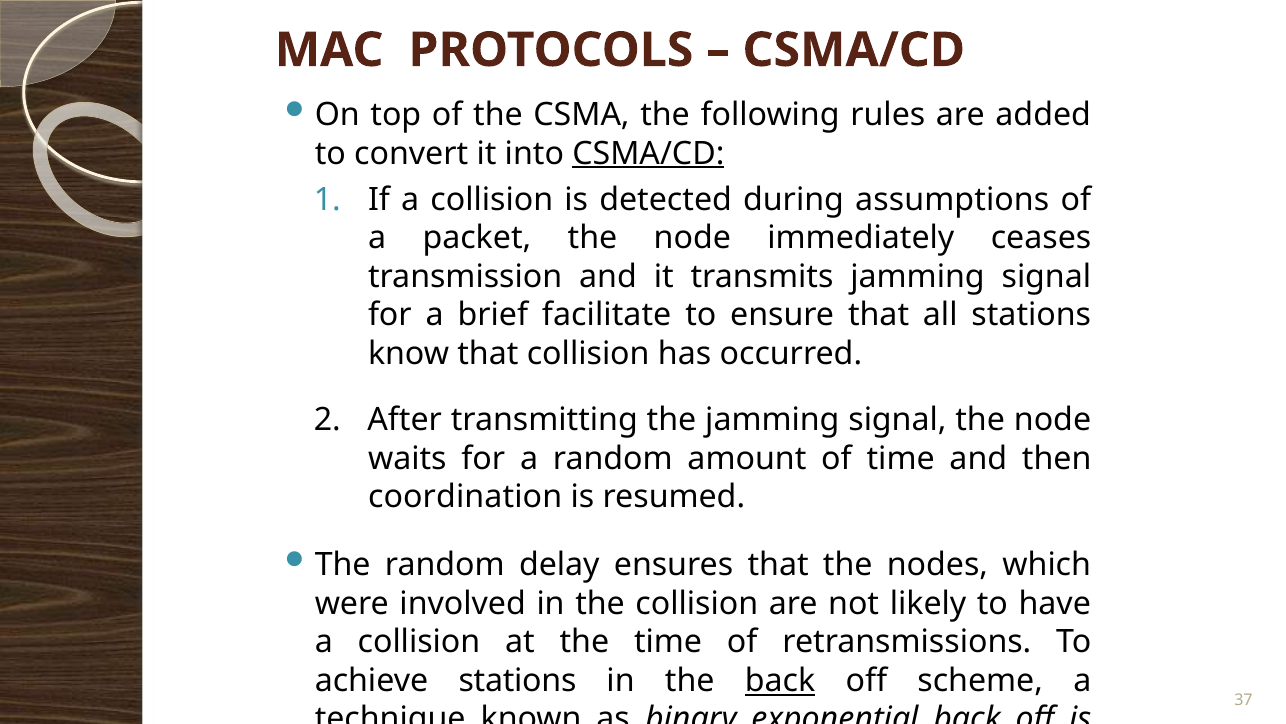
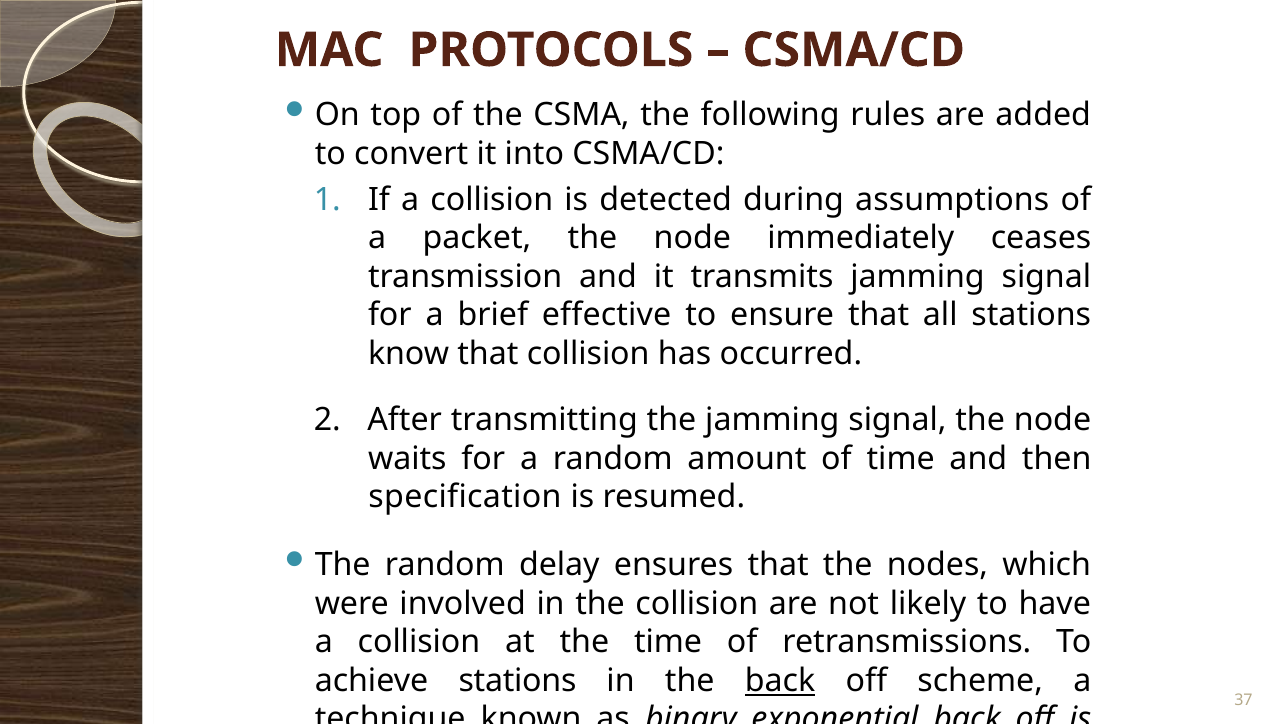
CSMA/CD underline: present -> none (648, 153)
facilitate: facilitate -> effective (607, 315)
coordination: coordination -> specification (465, 497)
